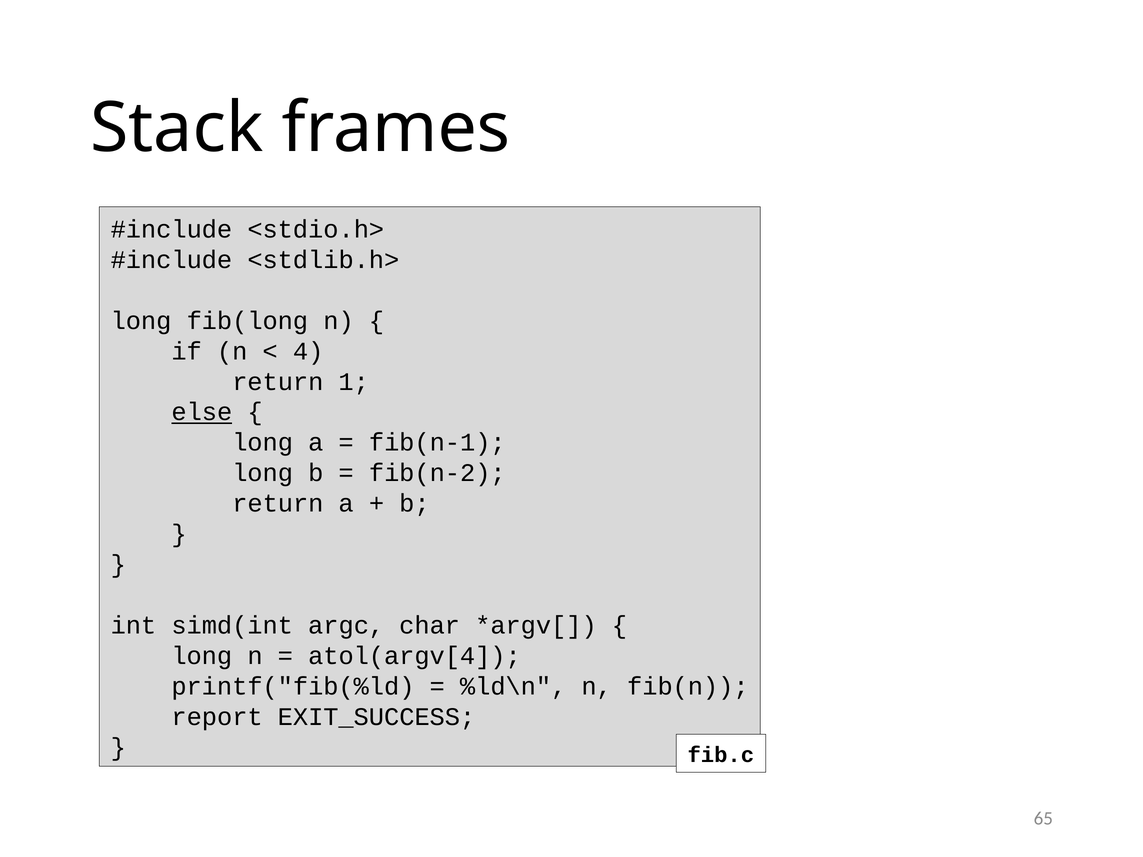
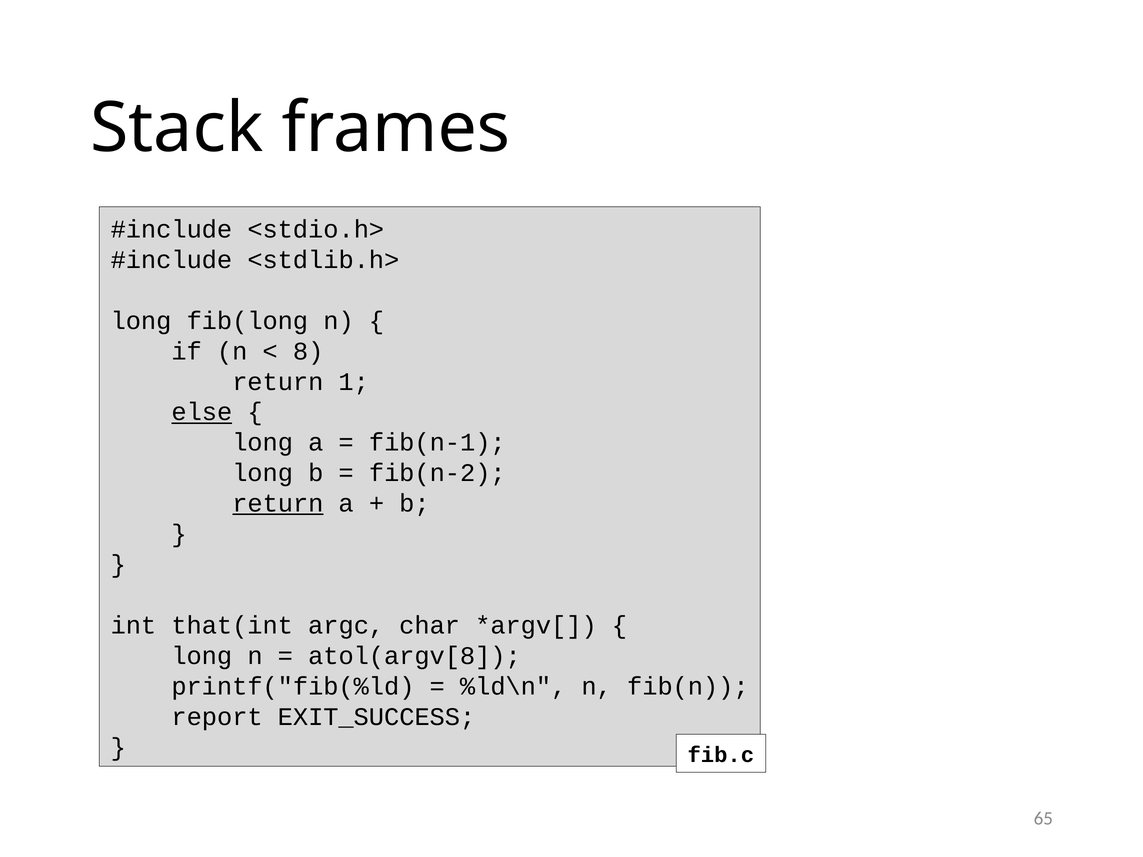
4: 4 -> 8 (308, 351)
return underline: none -> present (278, 504)
simd(int: simd(int -> that(int (232, 625)
atol(argv[4: atol(argv[4 -> atol(argv[8 (414, 656)
